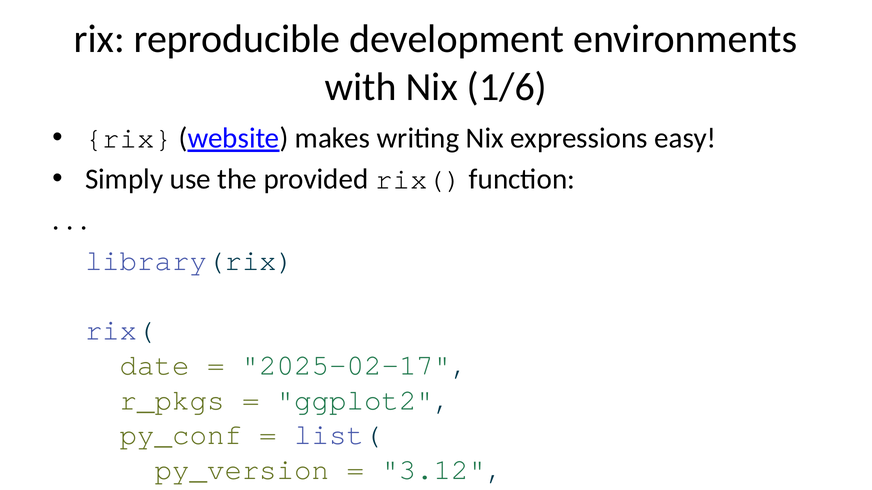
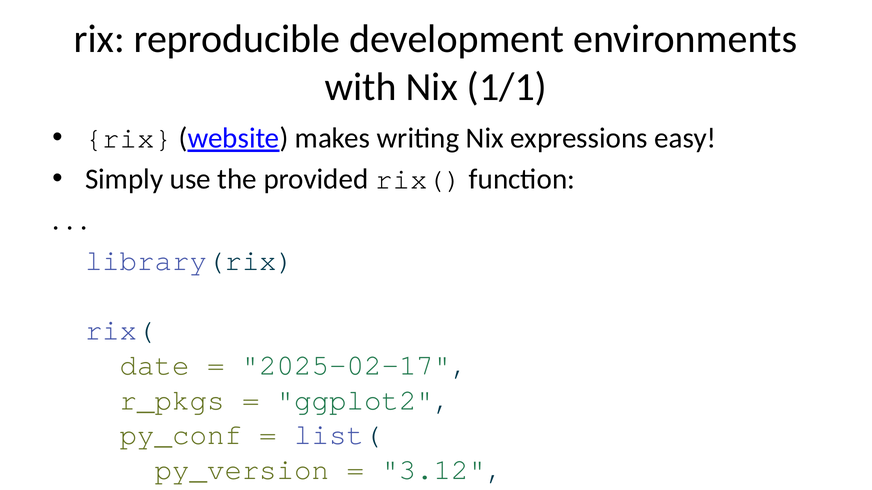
1/6: 1/6 -> 1/1 (507, 87)
